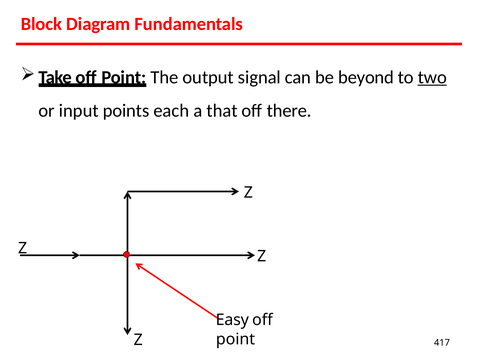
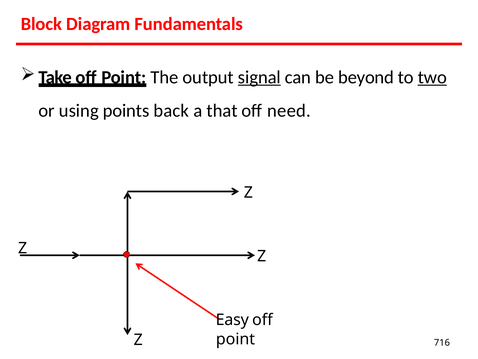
signal underline: none -> present (259, 77)
input: input -> using (79, 111)
each: each -> back (171, 111)
there: there -> need (289, 111)
417: 417 -> 716 (442, 342)
